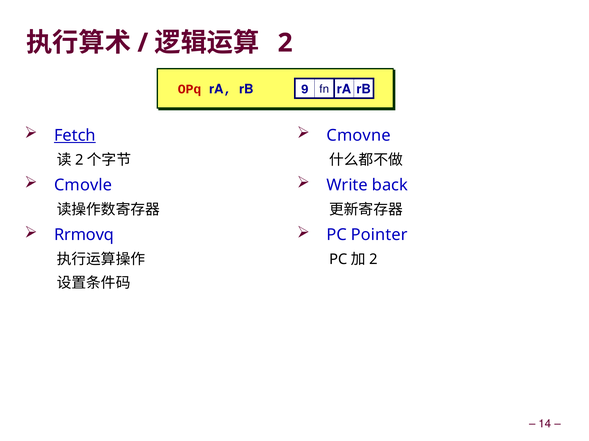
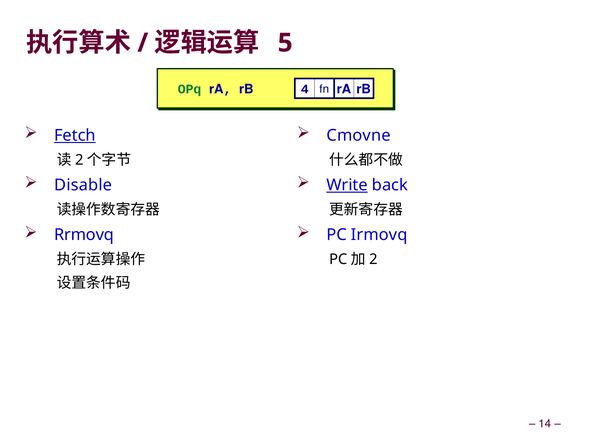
2: 2 -> 5 (285, 43)
OPq colour: red -> green (190, 89)
9: 9 -> 4 (305, 89)
Cmovle: Cmovle -> Disable (83, 185)
Write underline: none -> present (347, 185)
Pointer: Pointer -> Irmovq (379, 235)
